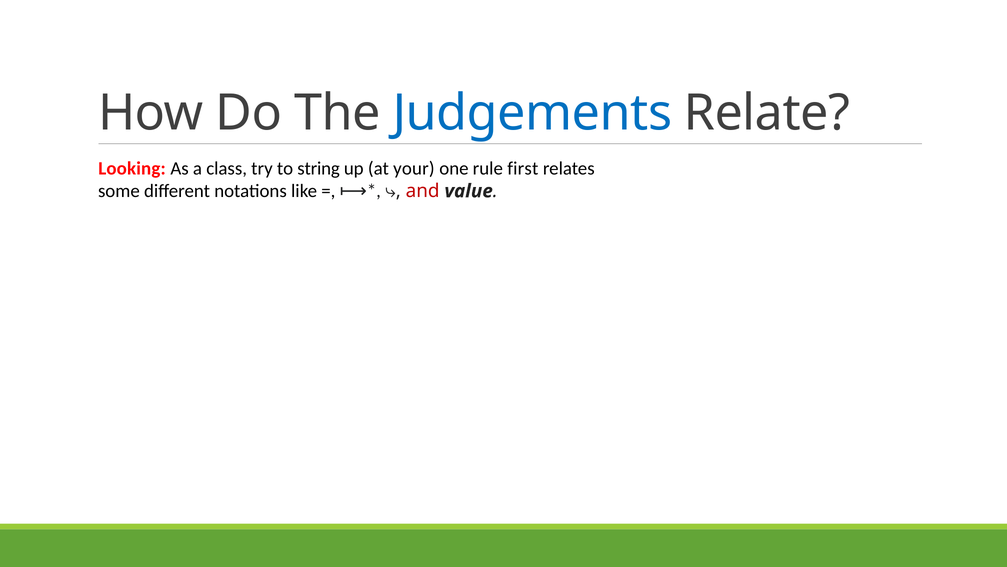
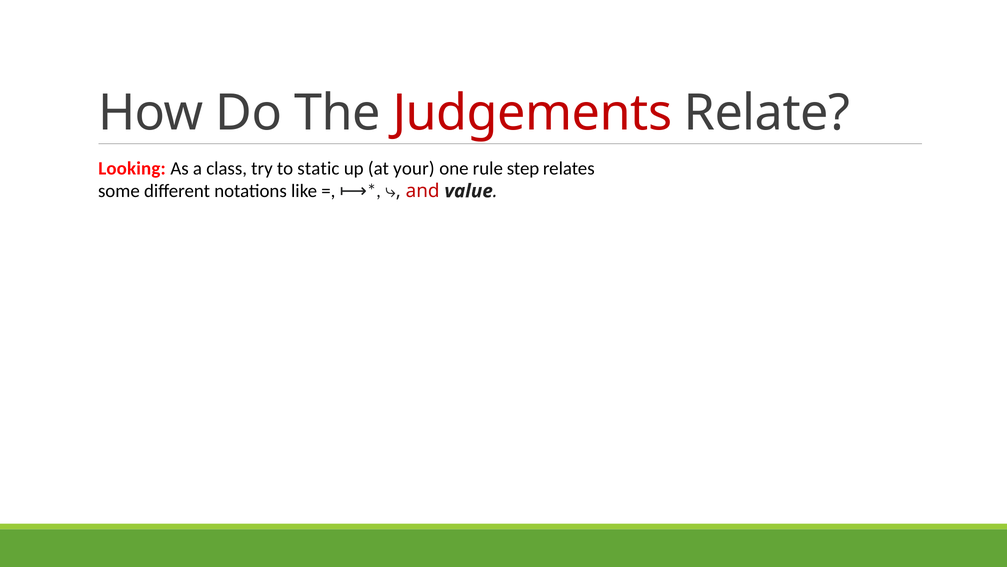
Judgements colour: blue -> red (532, 113)
string: string -> static (318, 168)
first: first -> step (523, 168)
